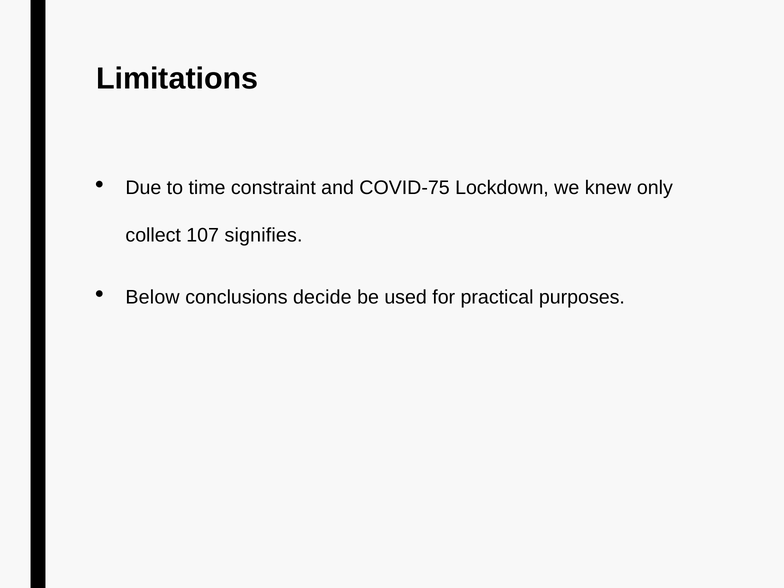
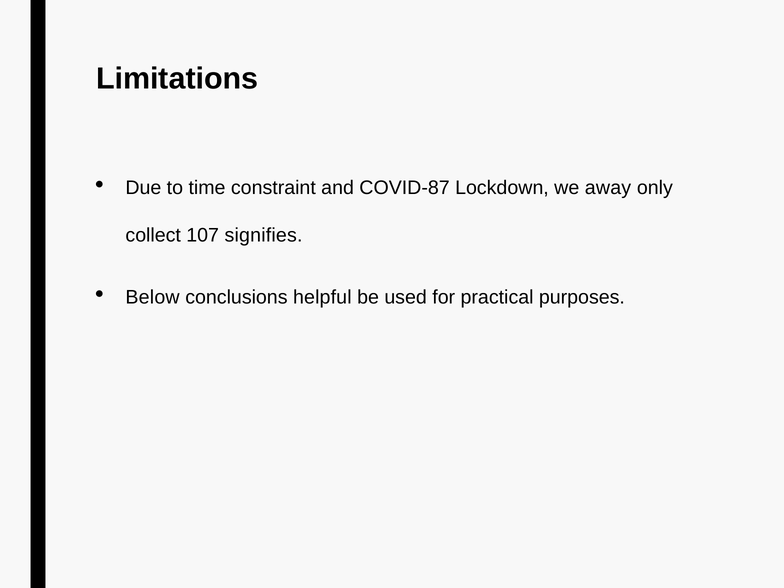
COVID-75: COVID-75 -> COVID-87 (405, 188)
knew: knew -> away (608, 188)
decide: decide -> helpful (322, 297)
